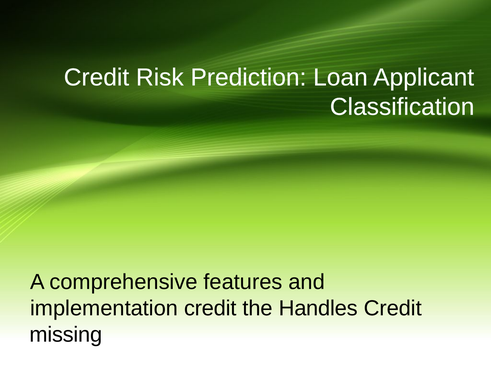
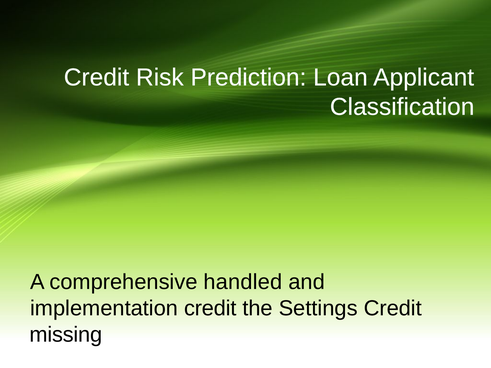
features: features -> handled (243, 282)
Handles: Handles -> Settings (318, 309)
